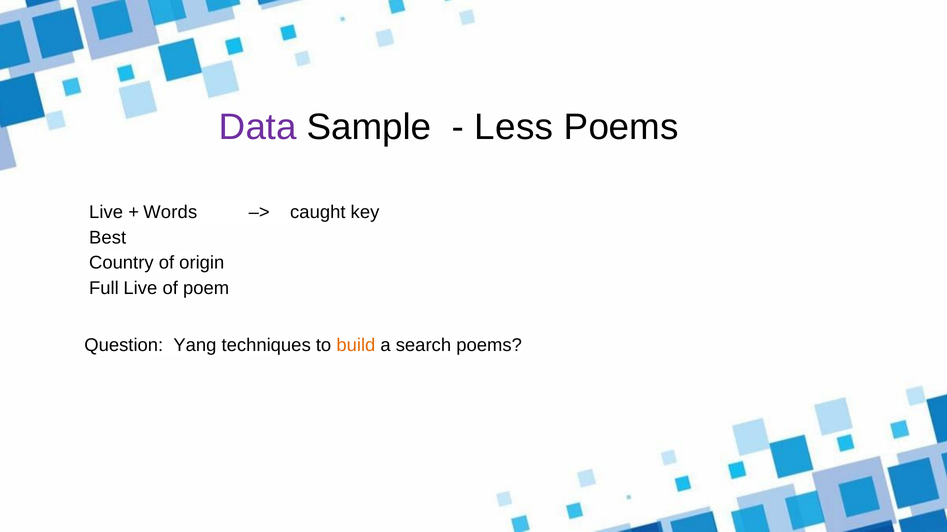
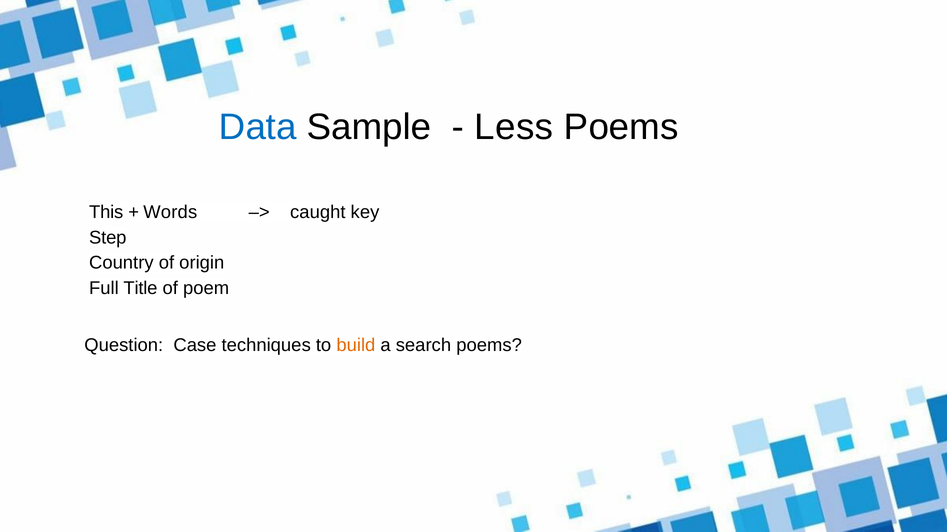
Data colour: purple -> blue (258, 127)
Live: Live -> This (106, 212)
Best: Best -> Step (108, 238)
Full Live: Live -> Title (140, 289)
Yang: Yang -> Case (195, 346)
